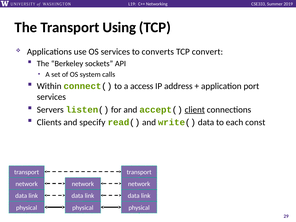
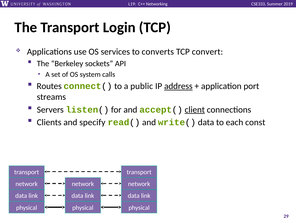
Using: Using -> Login (119, 27)
Within: Within -> Routes (49, 86)
access: access -> public (142, 86)
address underline: none -> present (178, 86)
services: services -> streams (51, 97)
